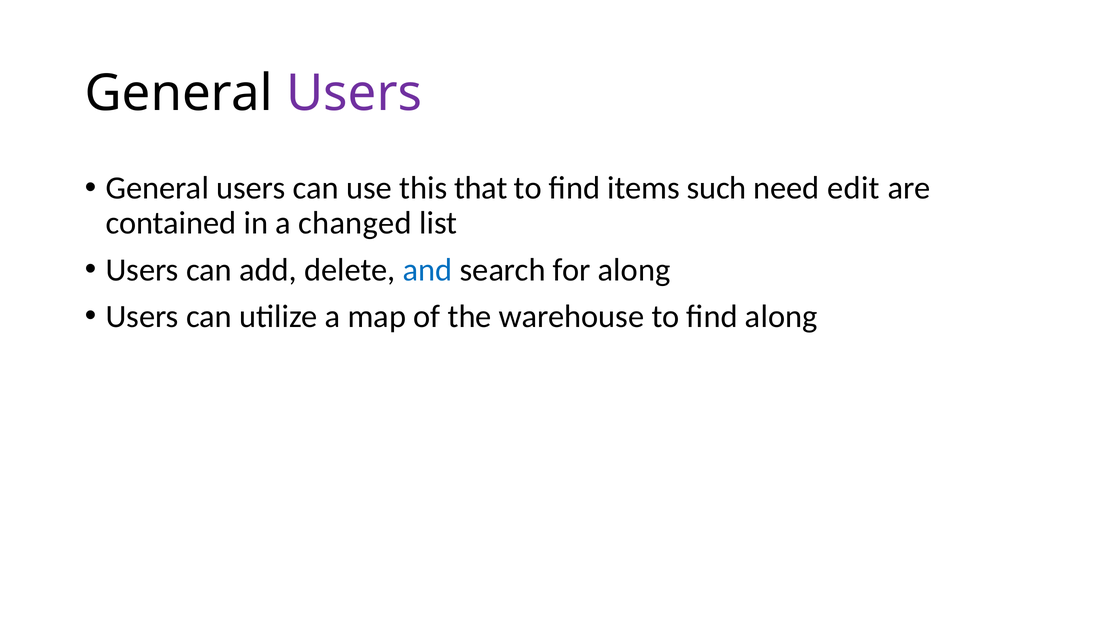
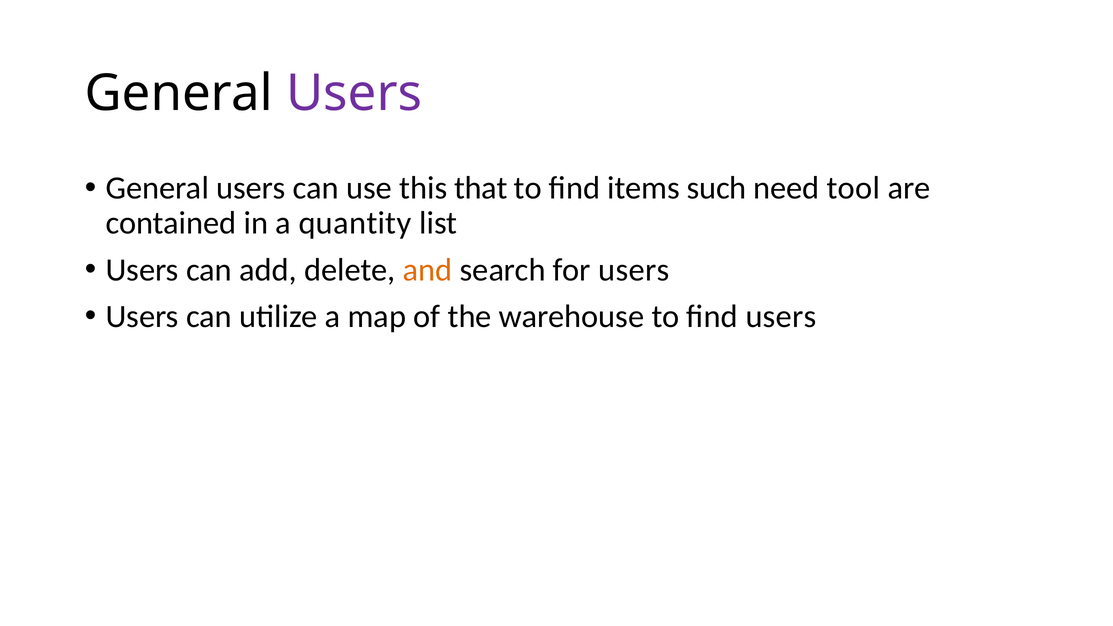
edit: edit -> tool (854, 188)
changed: changed -> quantity (355, 223)
and colour: blue -> orange (428, 270)
for along: along -> users (634, 270)
find along: along -> users (781, 317)
